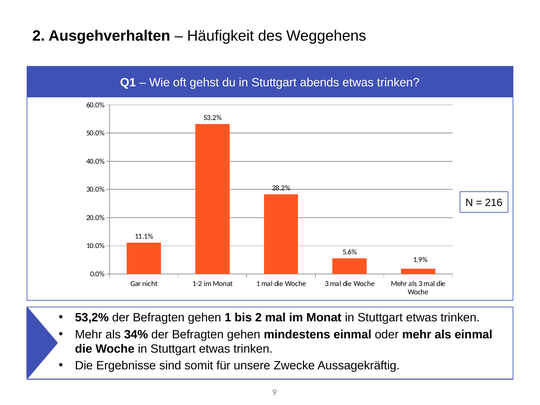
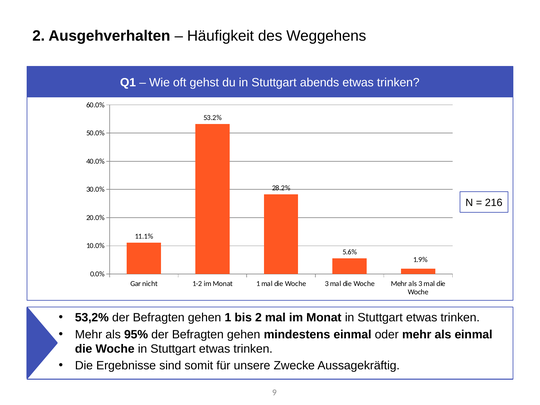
34%: 34% -> 95% (136, 334)
